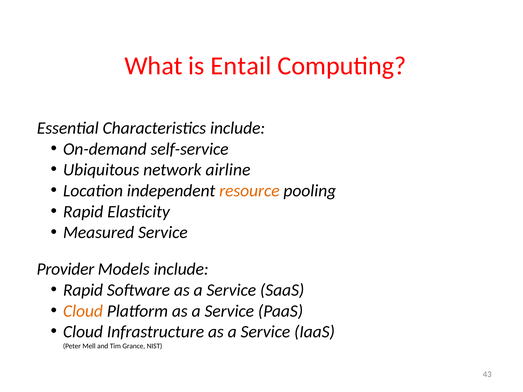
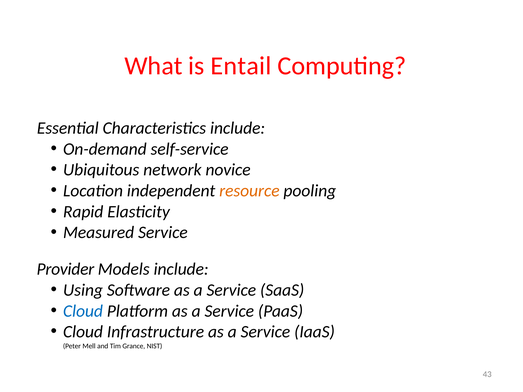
airline: airline -> novice (228, 170)
Rapid: Rapid -> Using (83, 290)
Cloud colour: orange -> blue (83, 311)
